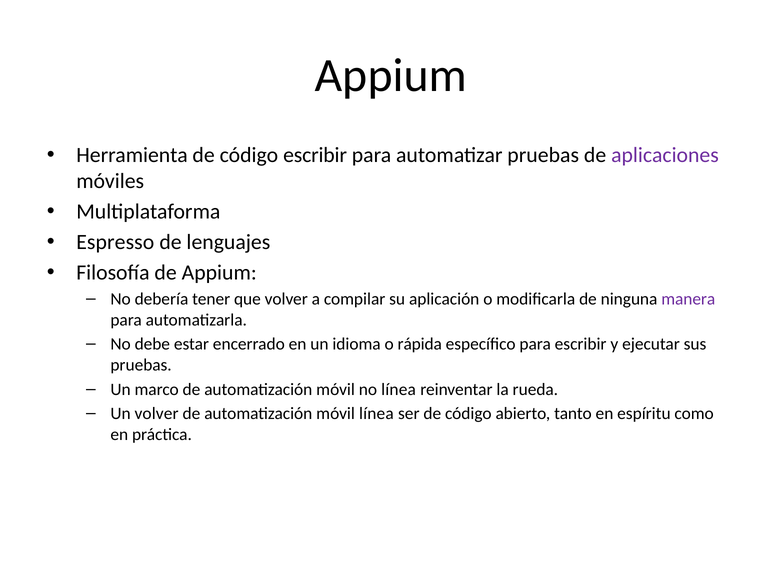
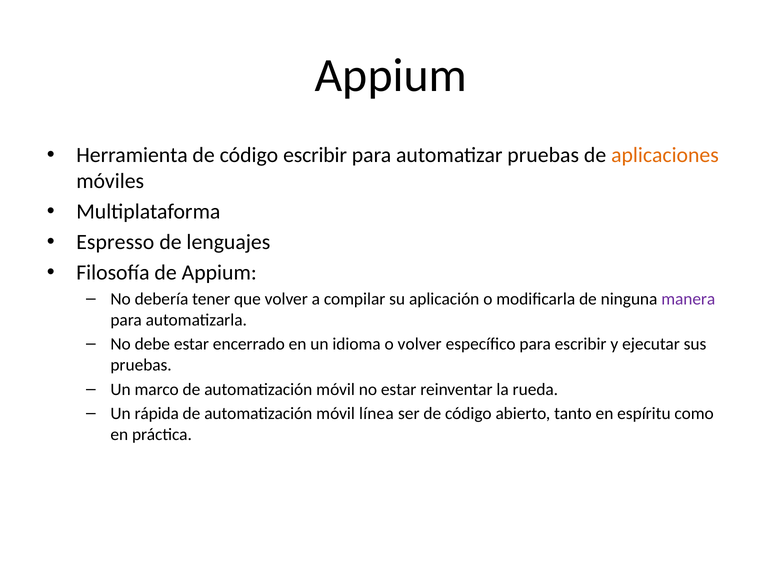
aplicaciones colour: purple -> orange (665, 155)
o rápida: rápida -> volver (420, 345)
no línea: línea -> estar (399, 390)
Un volver: volver -> rápida (157, 414)
